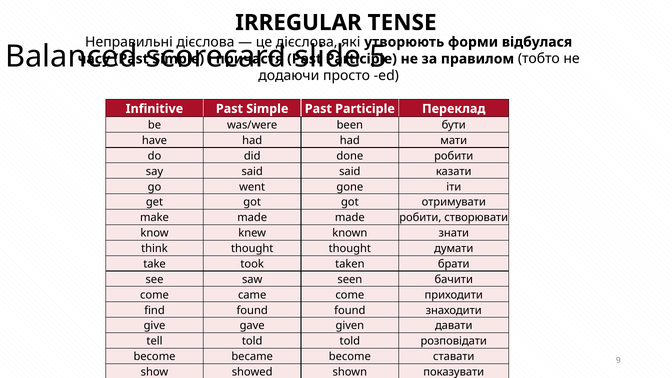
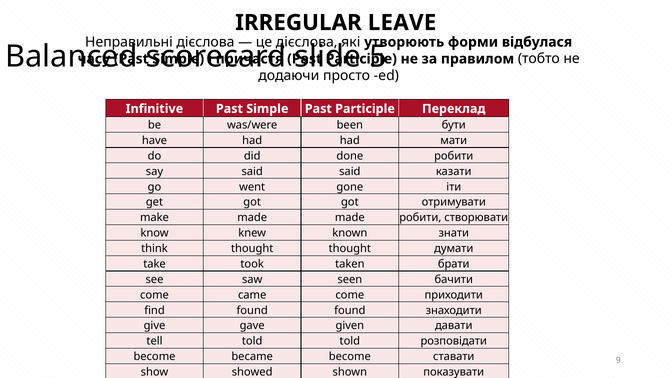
IRREGULAR TENSE: TENSE -> LEAVE (402, 23)
